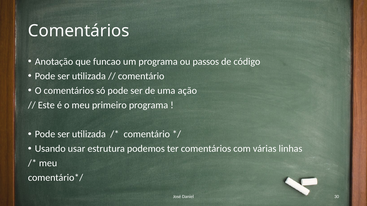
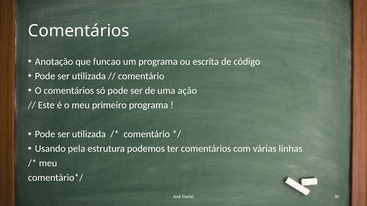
passos: passos -> escrita (206, 62)
usar: usar -> pela (76, 149)
